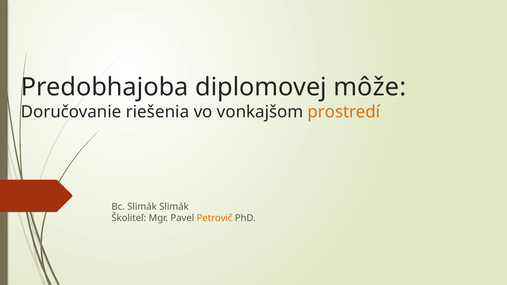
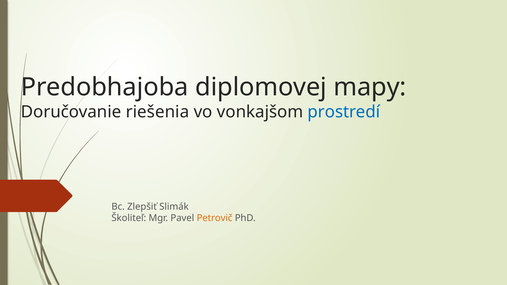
môže: môže -> mapy (370, 87)
prostredí colour: orange -> blue (344, 112)
Bc Slimák: Slimák -> Zlepšiť (142, 207)
